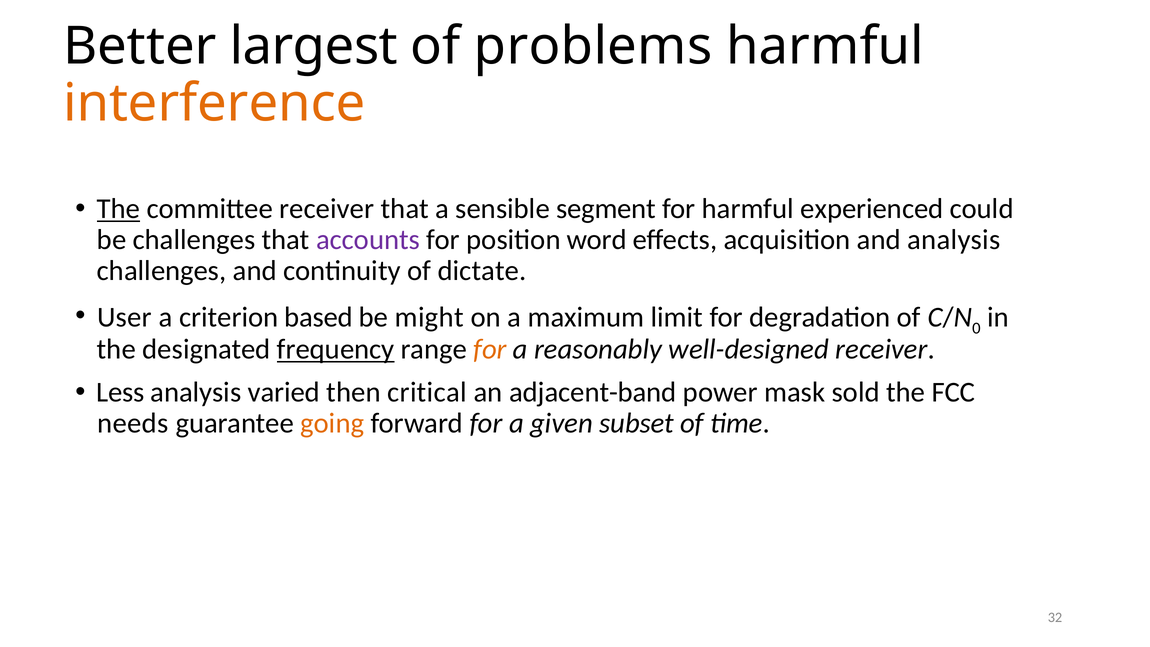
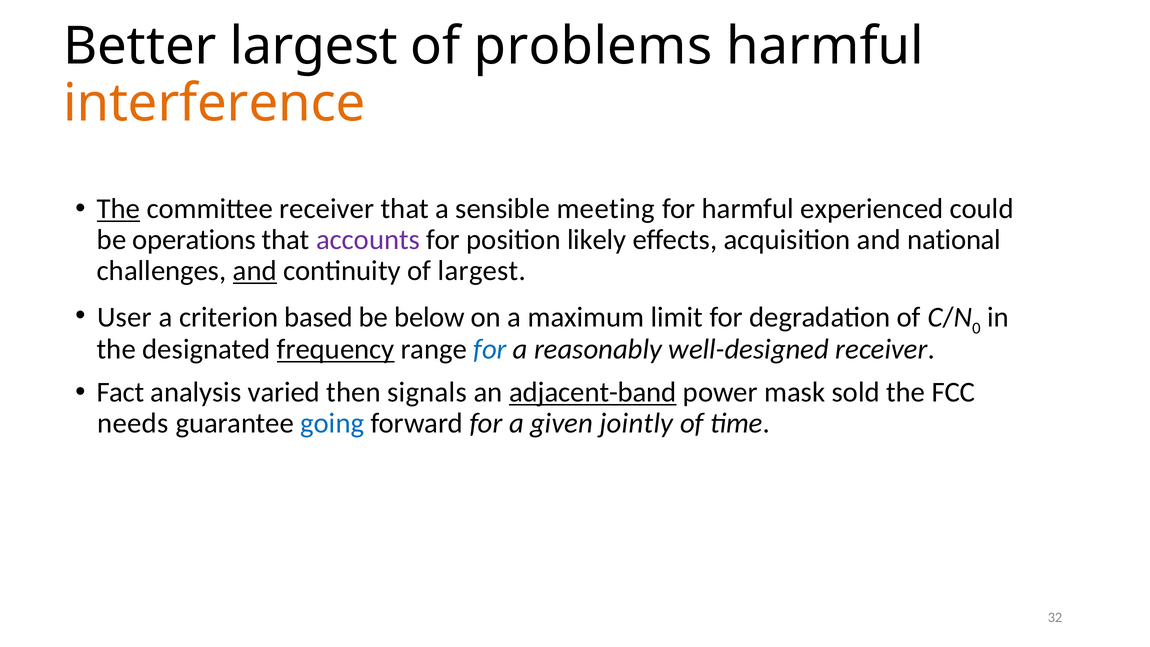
segment: segment -> meeting (606, 209)
be challenges: challenges -> operations (194, 240)
word: word -> likely (597, 240)
and analysis: analysis -> national (954, 240)
and underline: none -> present (255, 271)
of dictate: dictate -> largest (482, 271)
might: might -> below (430, 317)
for colour: orange -> blue (490, 349)
Less: Less -> Fact (120, 392)
critical: critical -> signals (427, 392)
adjacent-band underline: none -> present (593, 392)
going colour: orange -> blue (332, 423)
subset: subset -> jointly (636, 423)
